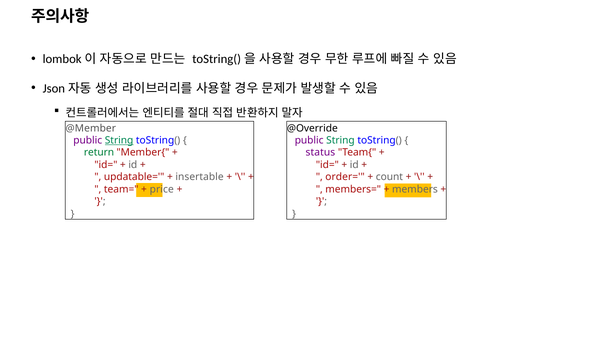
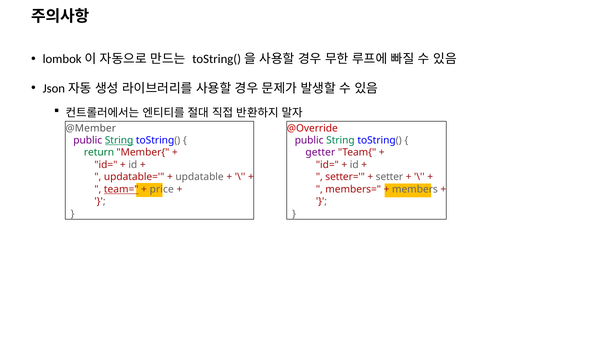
@Override colour: black -> red (312, 128)
status: status -> getter (320, 152)
insertable: insertable -> updatable (200, 177)
order=: order= -> setter= (345, 177)
count: count -> setter (389, 177)
team= underline: none -> present (121, 189)
